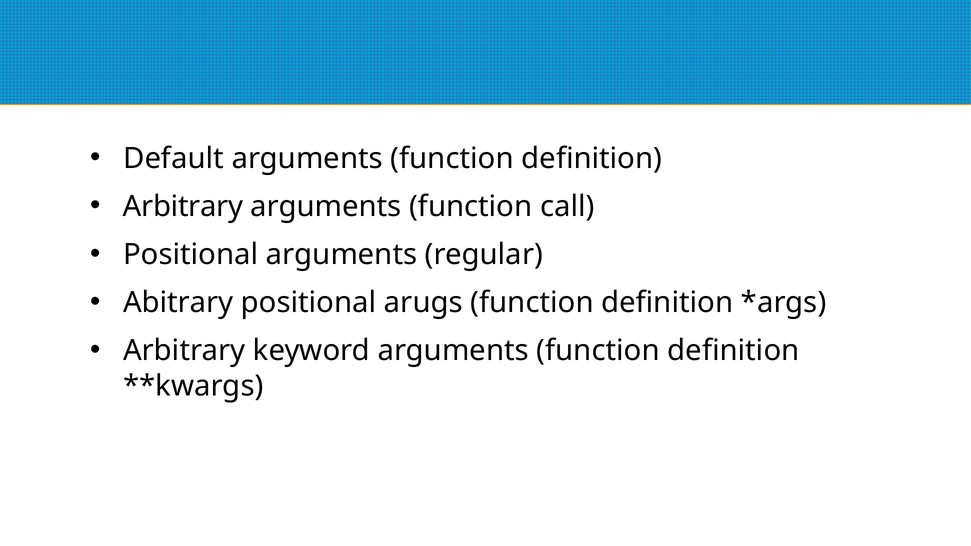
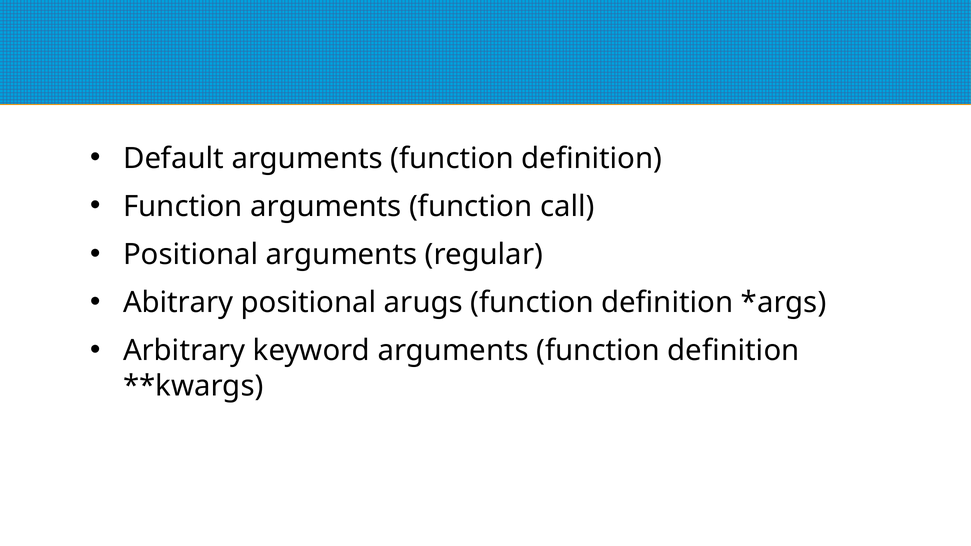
Arbitrary: Arbitrary -> Function (183, 207)
